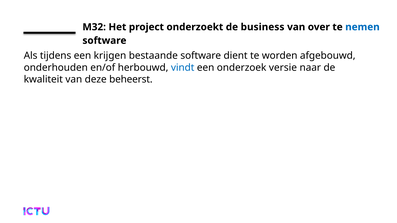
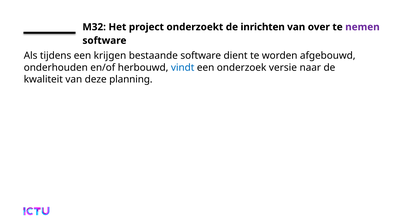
business: business -> inrichten (263, 27)
nemen colour: blue -> purple (362, 27)
beheerst: beheerst -> planning (131, 80)
